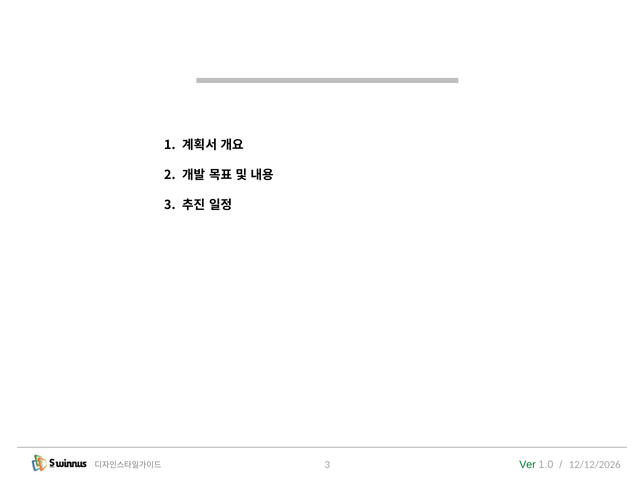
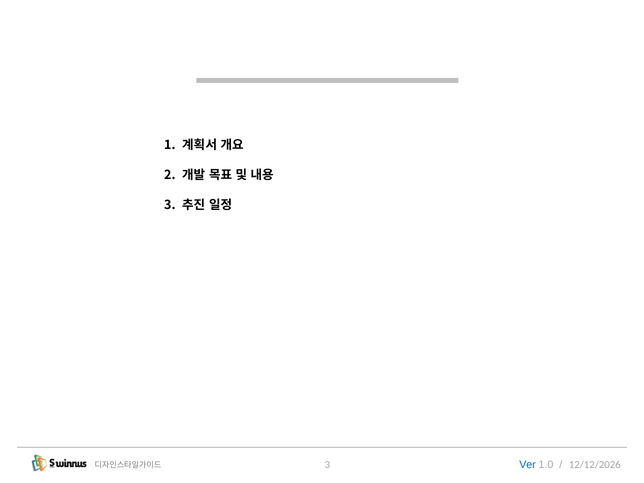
Ver colour: green -> blue (528, 465)
